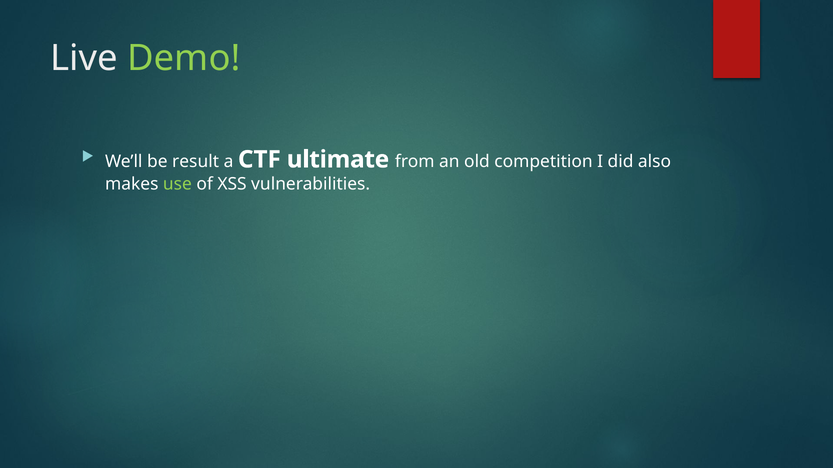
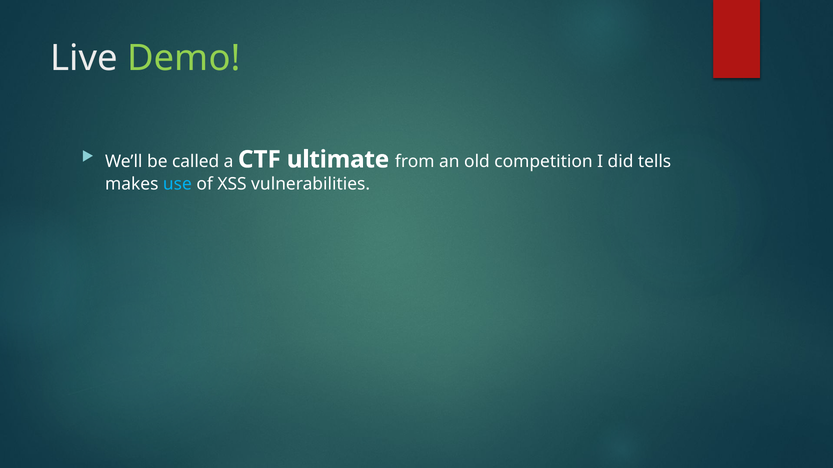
result: result -> called (196, 162)
also: also -> tells (655, 162)
use colour: light green -> light blue (177, 184)
